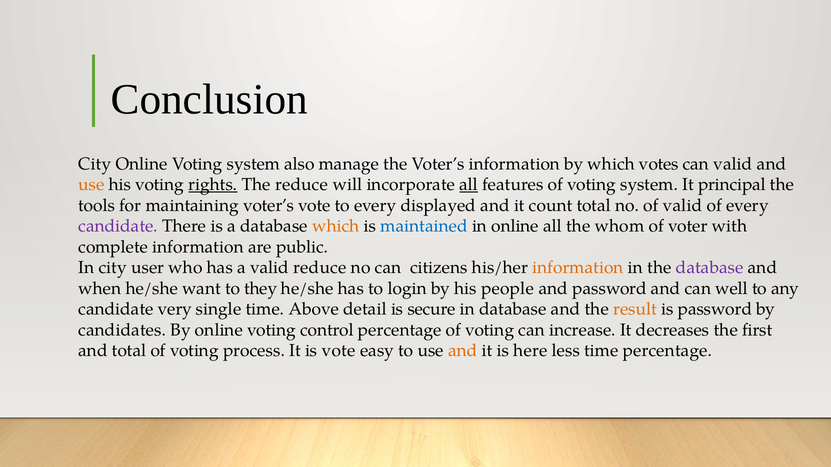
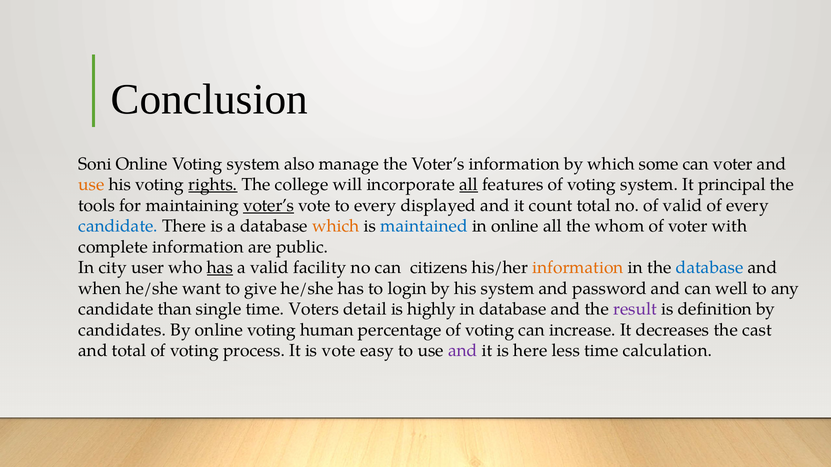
City: City -> Soni (95, 164)
votes: votes -> some (659, 164)
can valid: valid -> voter (733, 164)
The reduce: reduce -> college (302, 185)
voter’s underline: none -> present (269, 206)
candidate colour: purple -> blue (118, 226)
has underline: none -> present (220, 268)
valid reduce: reduce -> facility (320, 268)
database colour: purple -> blue (710, 268)
they: they -> give (261, 289)
his people: people -> system (508, 289)
very: very -> than (175, 310)
Above: Above -> Voters (314, 310)
secure: secure -> highly (432, 310)
result colour: orange -> purple (635, 310)
is password: password -> definition (715, 310)
control: control -> human (327, 330)
first: first -> cast (757, 330)
and colour: orange -> purple (463, 351)
time percentage: percentage -> calculation (667, 351)
